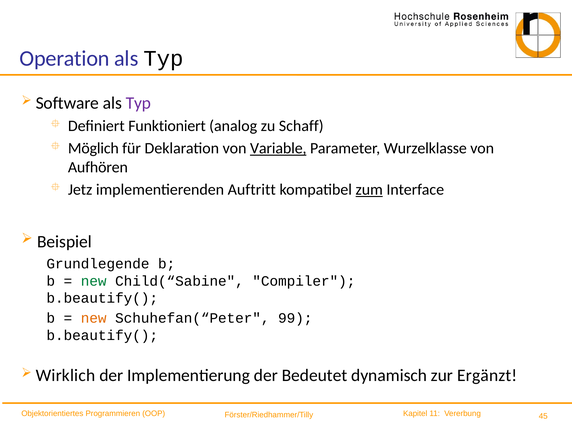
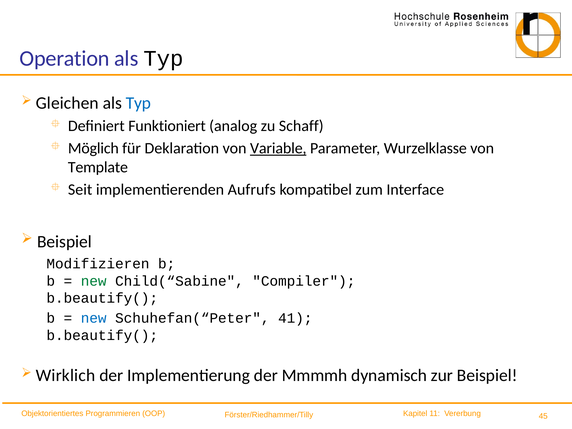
Software: Software -> Gleichen (67, 103)
Typ colour: purple -> blue (138, 103)
Aufhören: Aufhören -> Template (98, 167)
Jetz: Jetz -> Seit (80, 190)
Auftritt: Auftritt -> Aufrufs (252, 190)
zum underline: present -> none (369, 190)
Grundlegende: Grundlegende -> Modifizieren (98, 264)
new colour: orange -> blue (94, 318)
99: 99 -> 41 (295, 318)
Bedeutet: Bedeutet -> Mmmmh (315, 375)
zur Ergänzt: Ergänzt -> Beispiel (487, 375)
